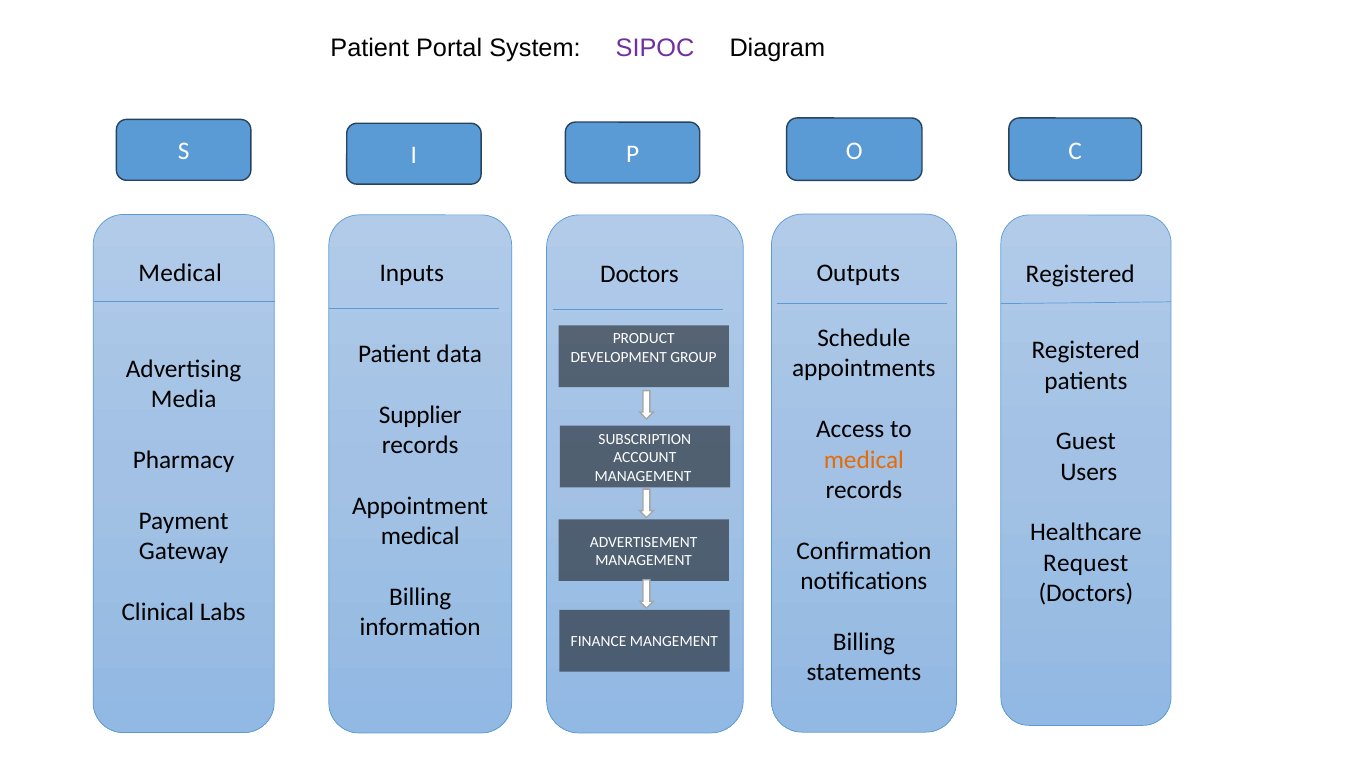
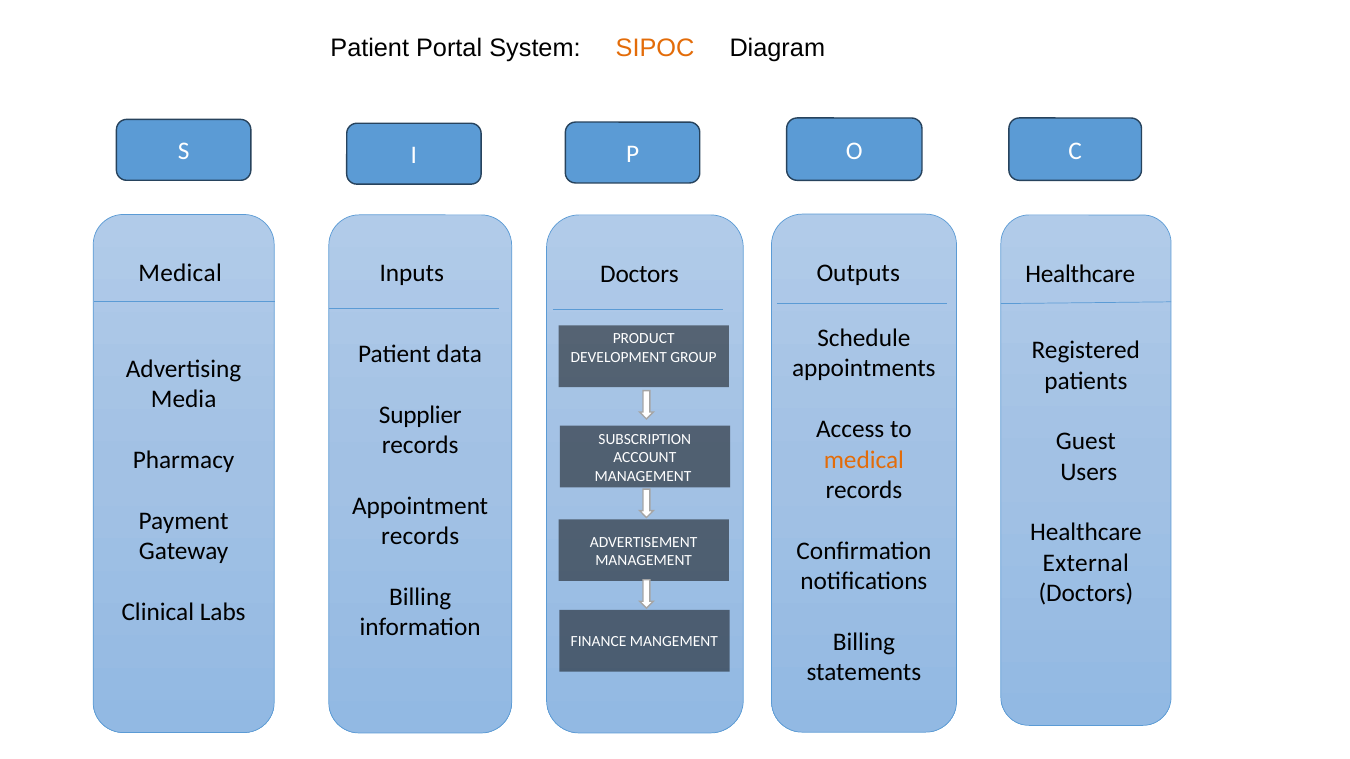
SIPOC colour: purple -> orange (655, 48)
Outputs Registered: Registered -> Healthcare (1080, 274)
medical: medical -> records (420, 537)
Request: Request -> External (1086, 563)
